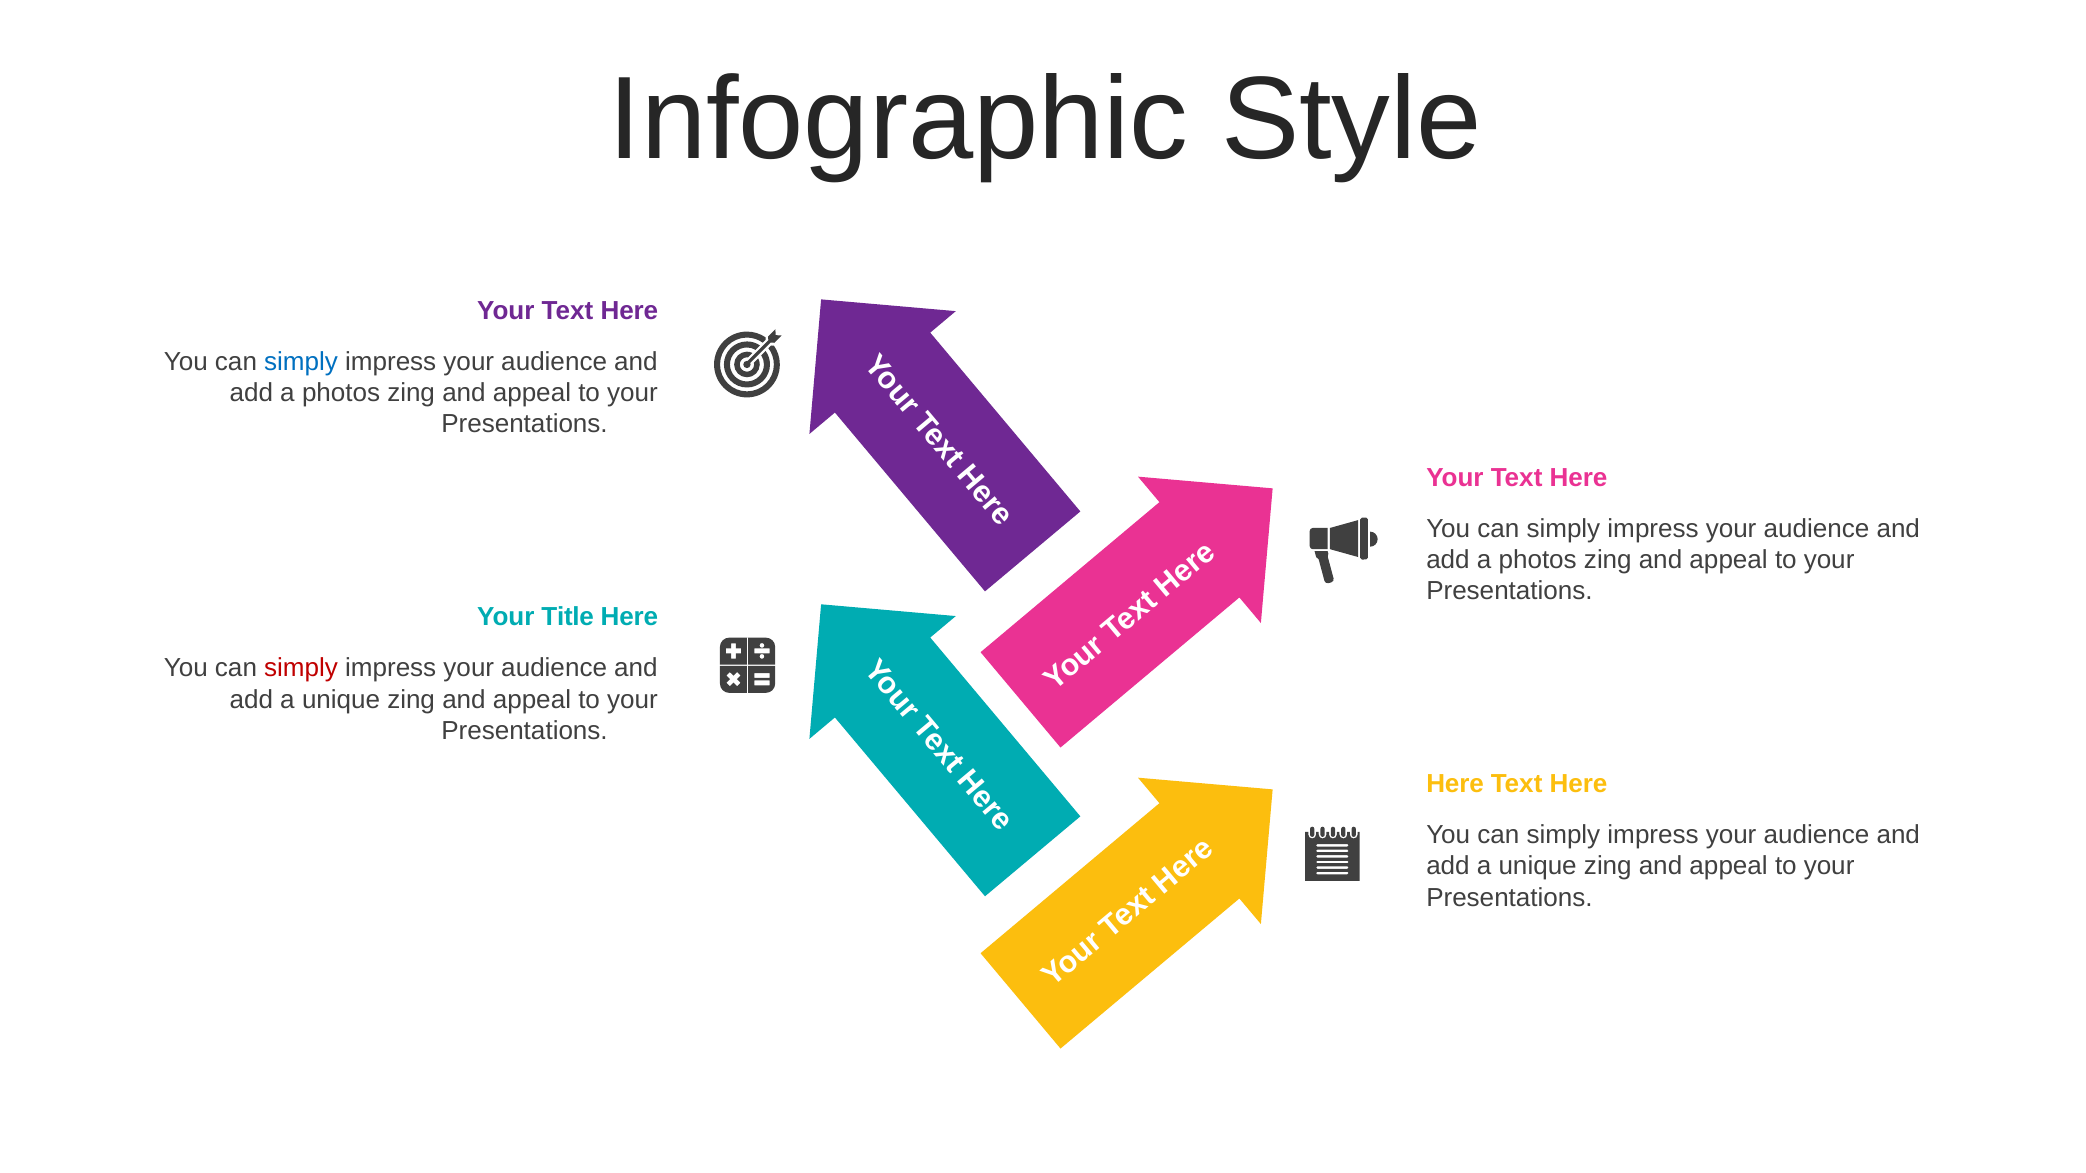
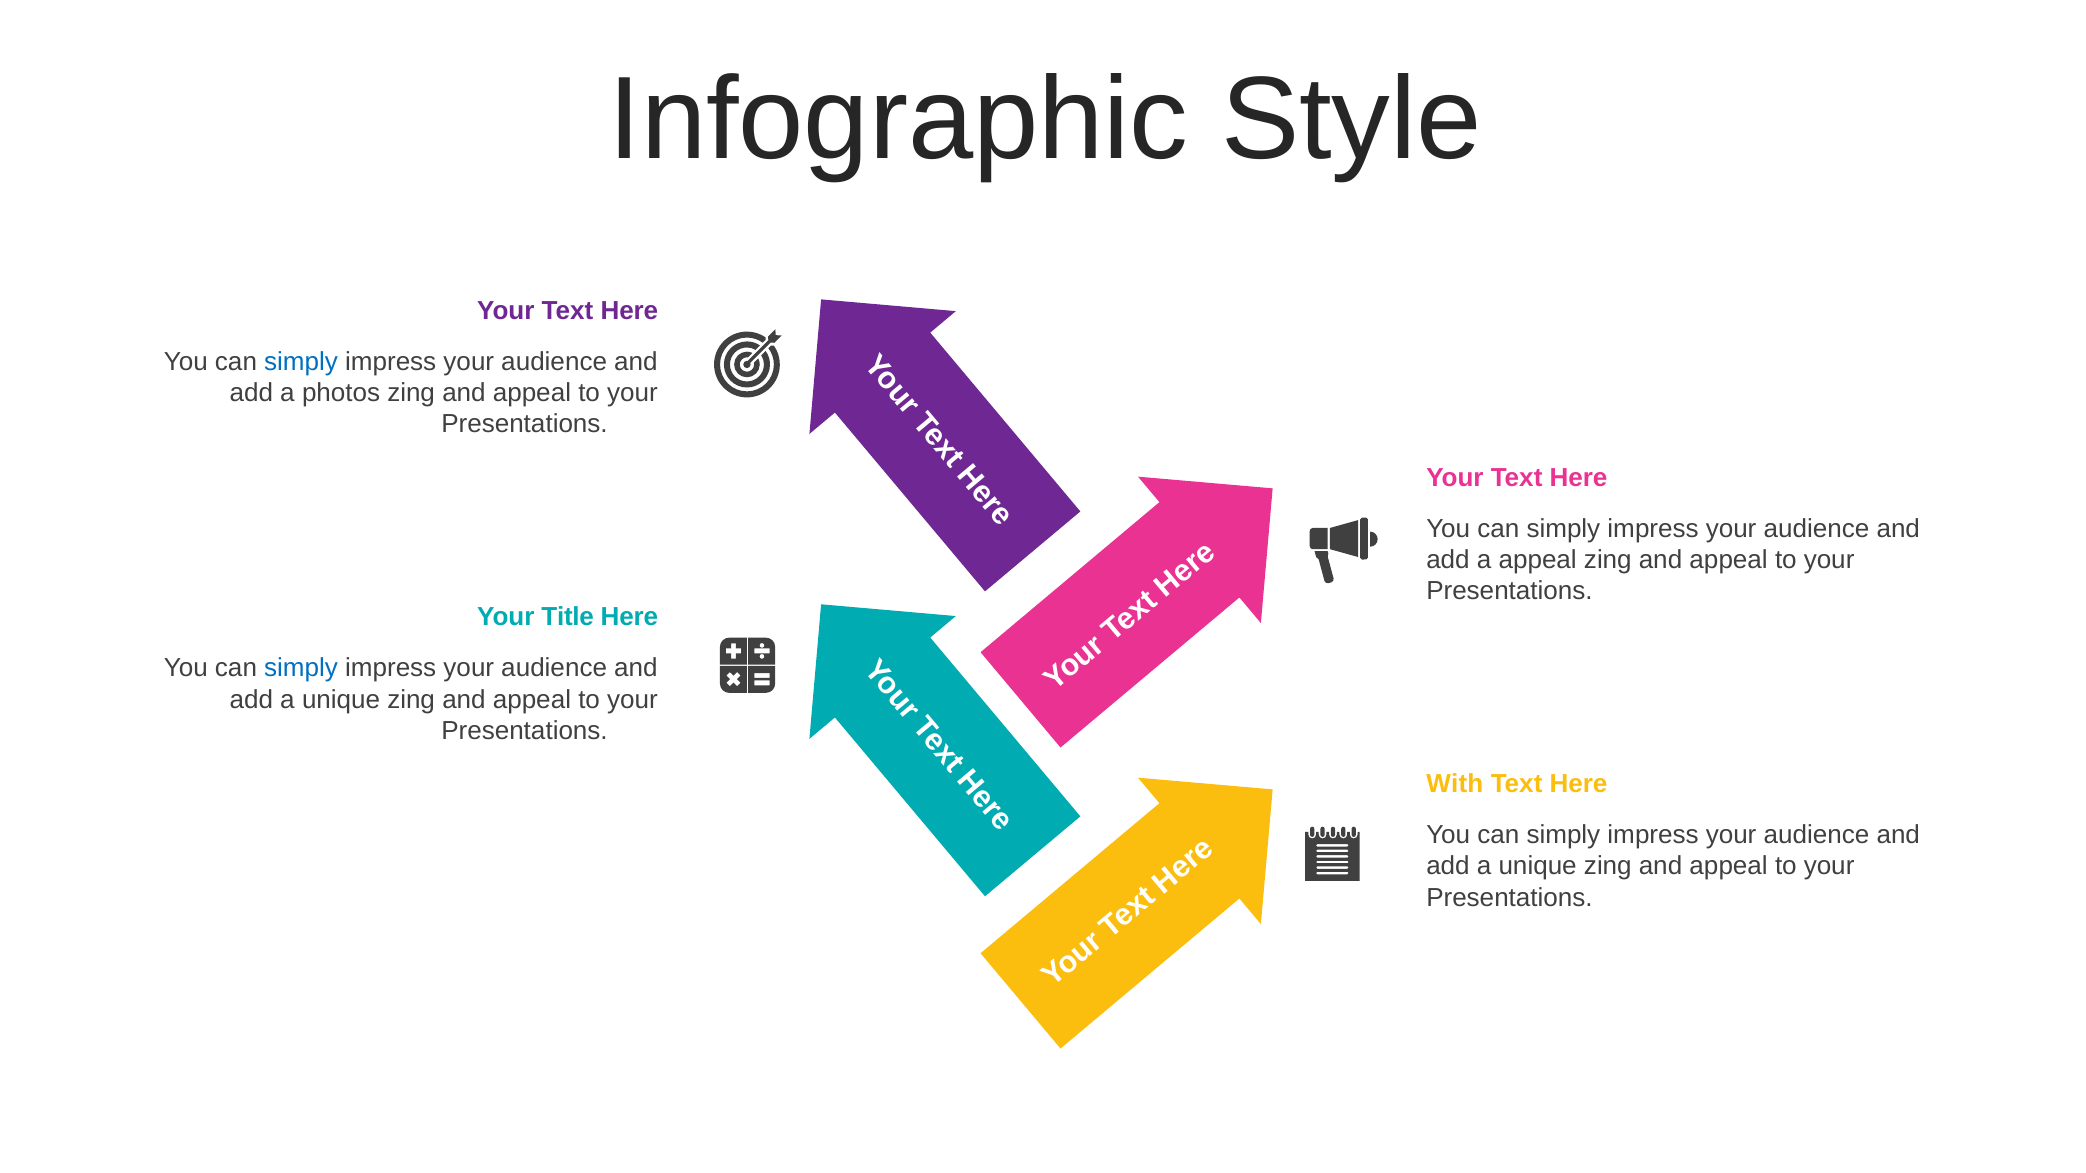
photos: photos -> appeal (1538, 560)
simply colour: red -> blue (301, 668)
Here: Here -> With (1455, 784)
